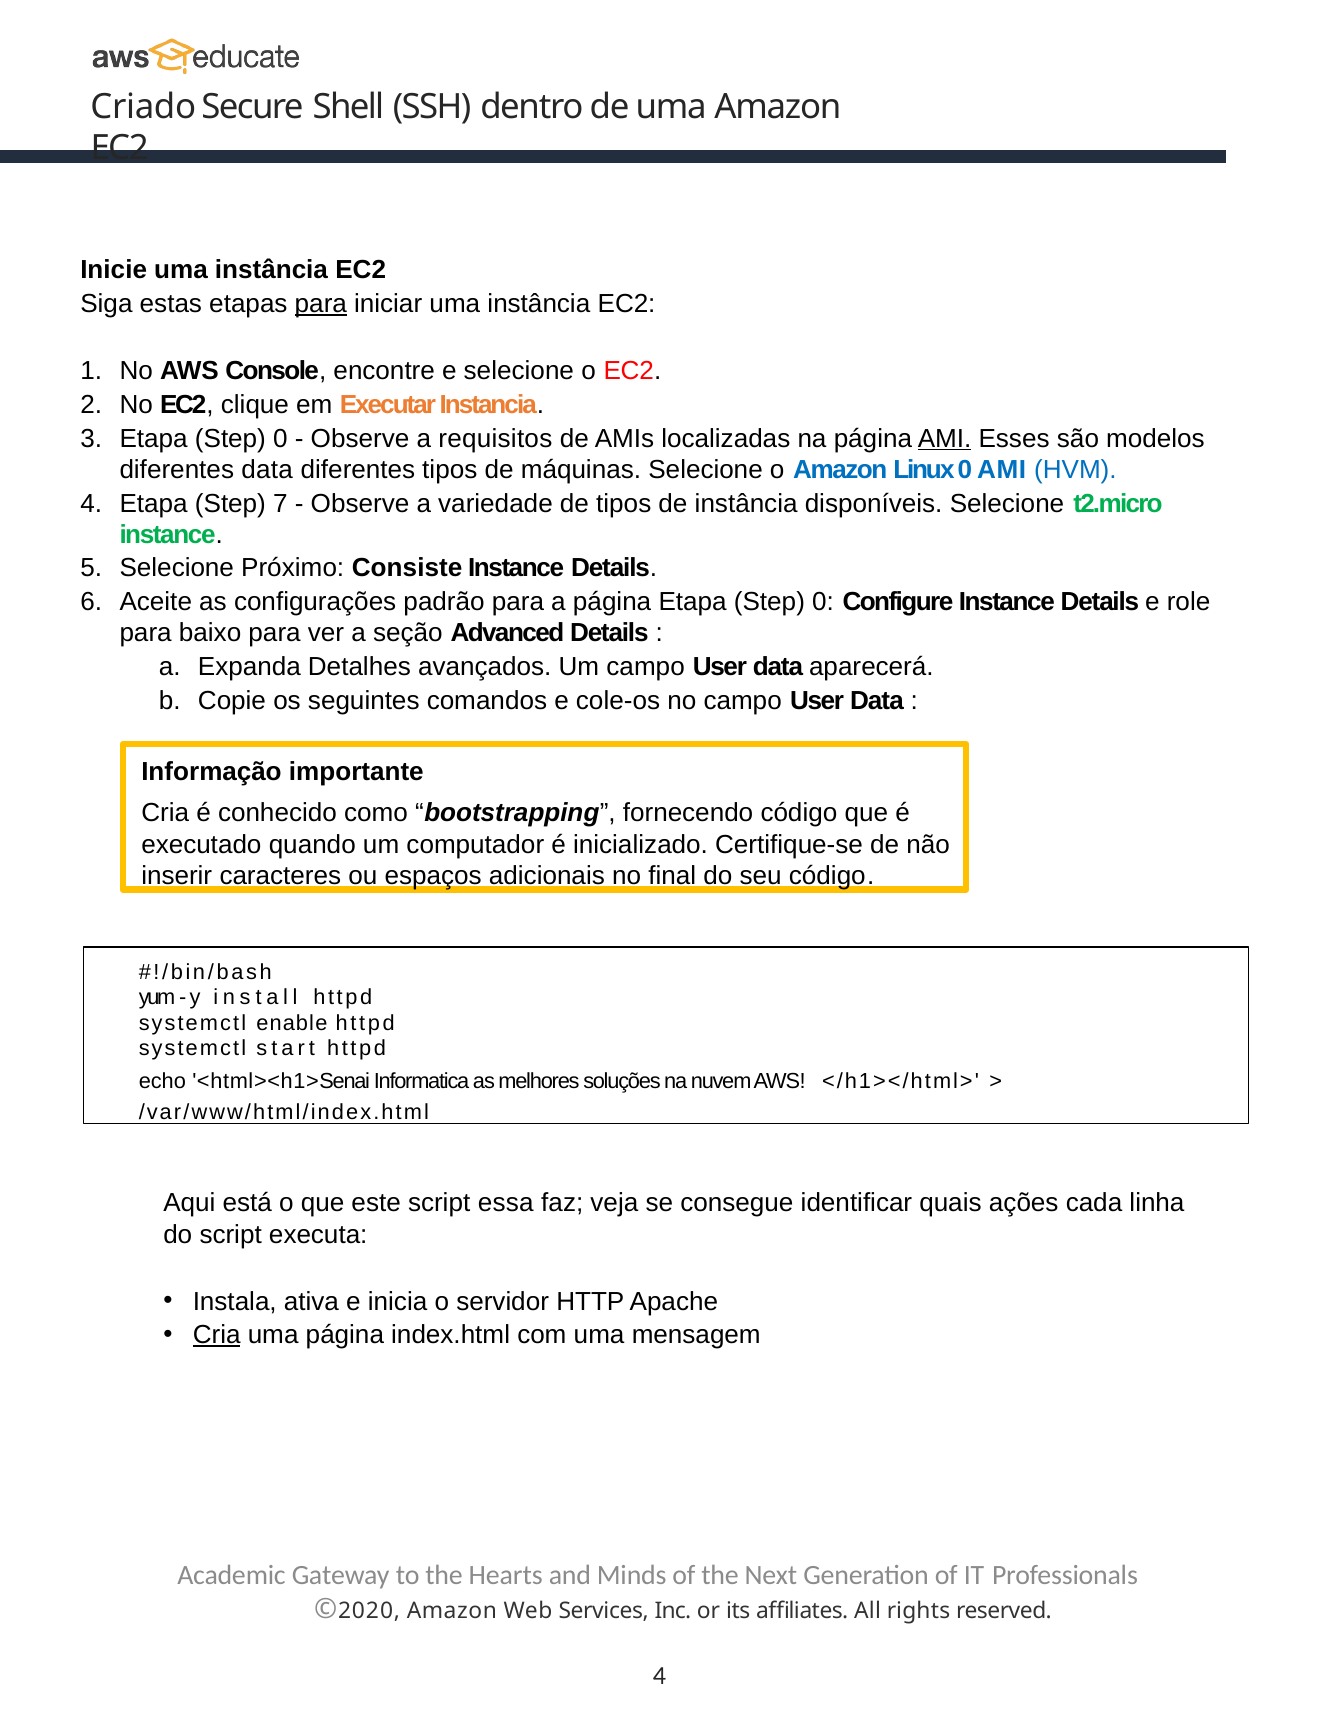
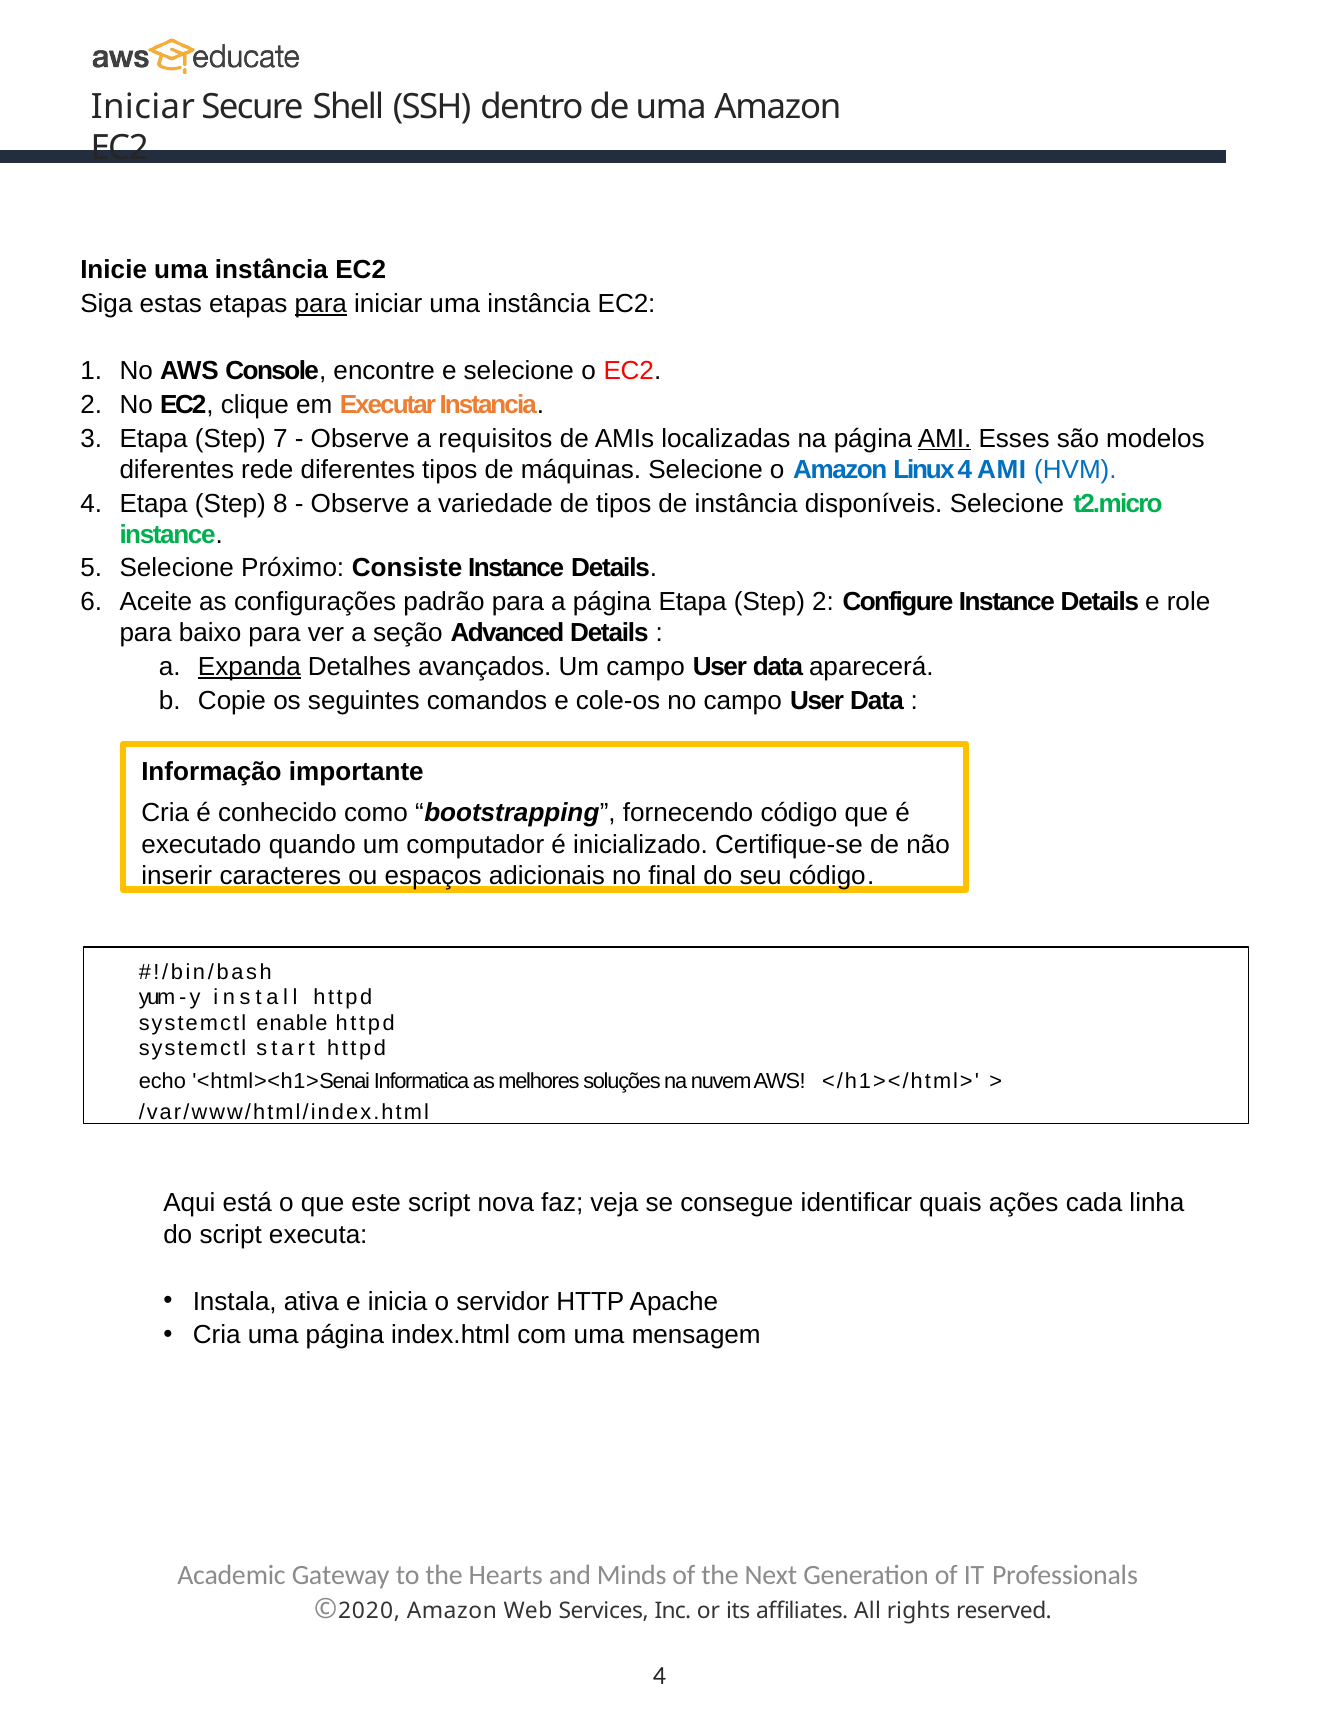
Criado: Criado -> Iniciar (143, 107)
3 Etapa Step 0: 0 -> 7 (280, 438)
diferentes data: data -> rede (267, 470)
Linux 0: 0 -> 4 (965, 470)
7: 7 -> 8 (280, 503)
página Etapa Step 0: 0 -> 2 (823, 602)
Expanda underline: none -> present (249, 667)
essa: essa -> nova (506, 1203)
Cria underline: present -> none (217, 1335)
